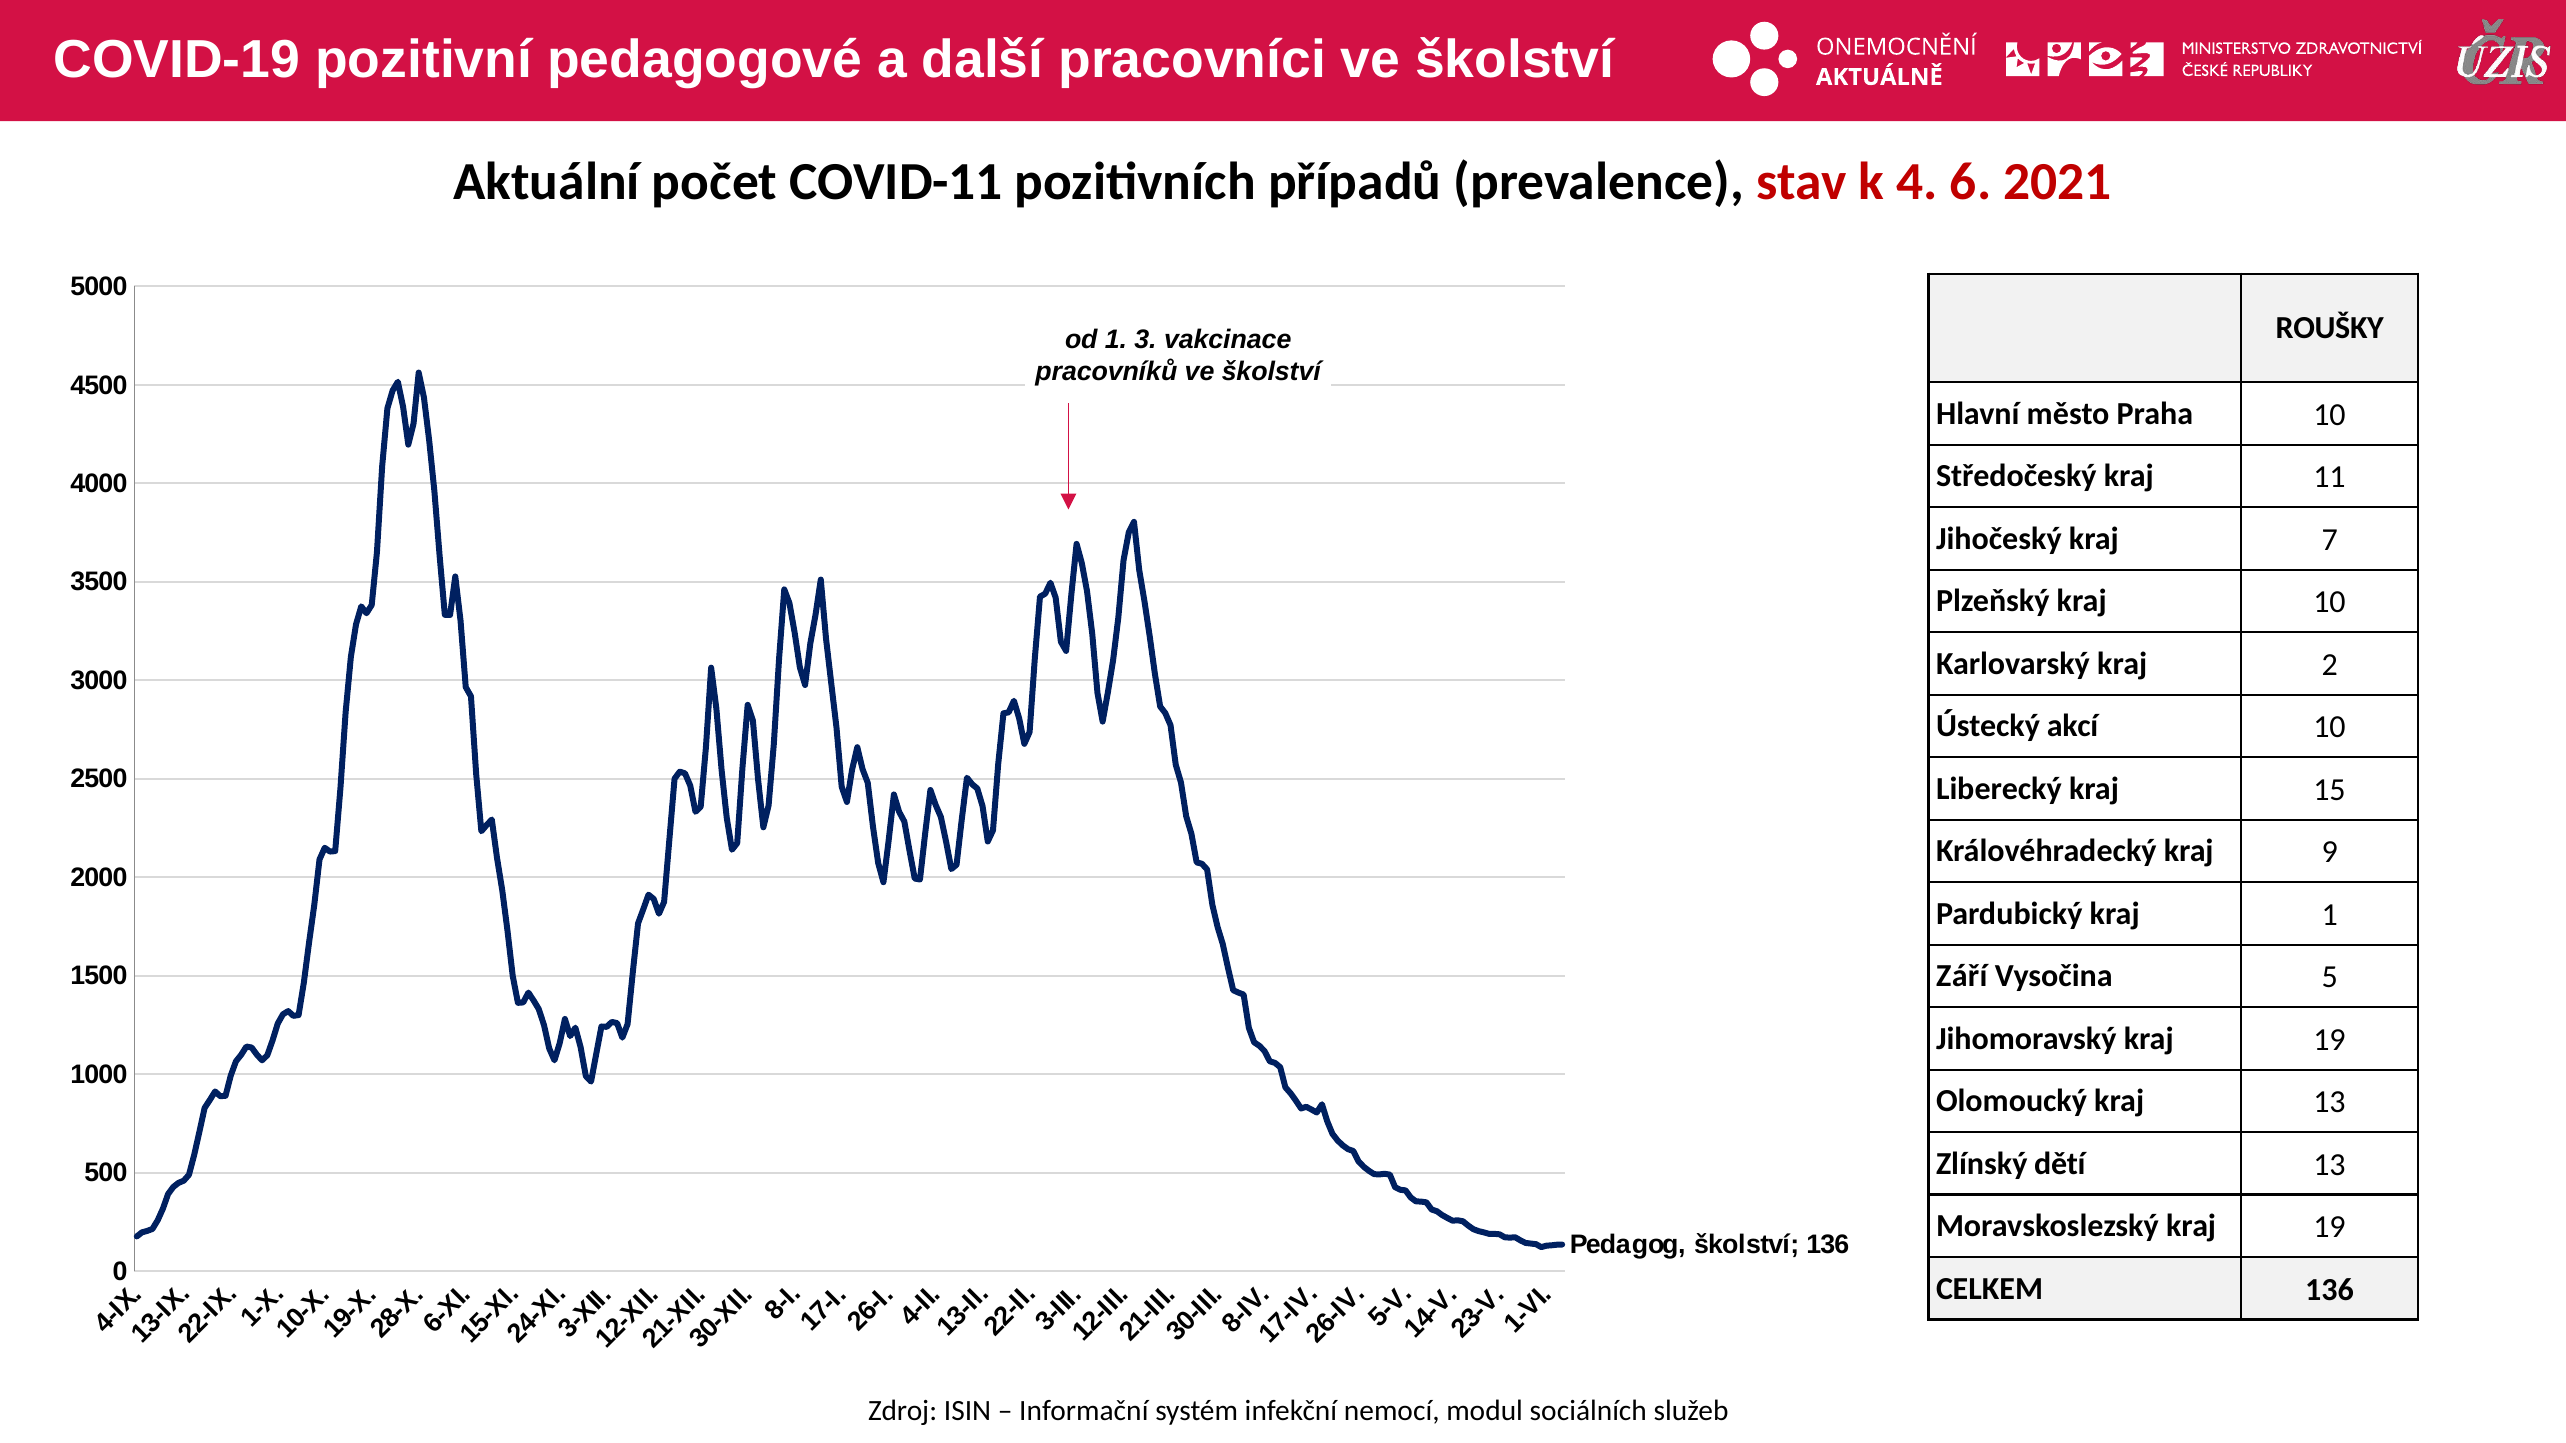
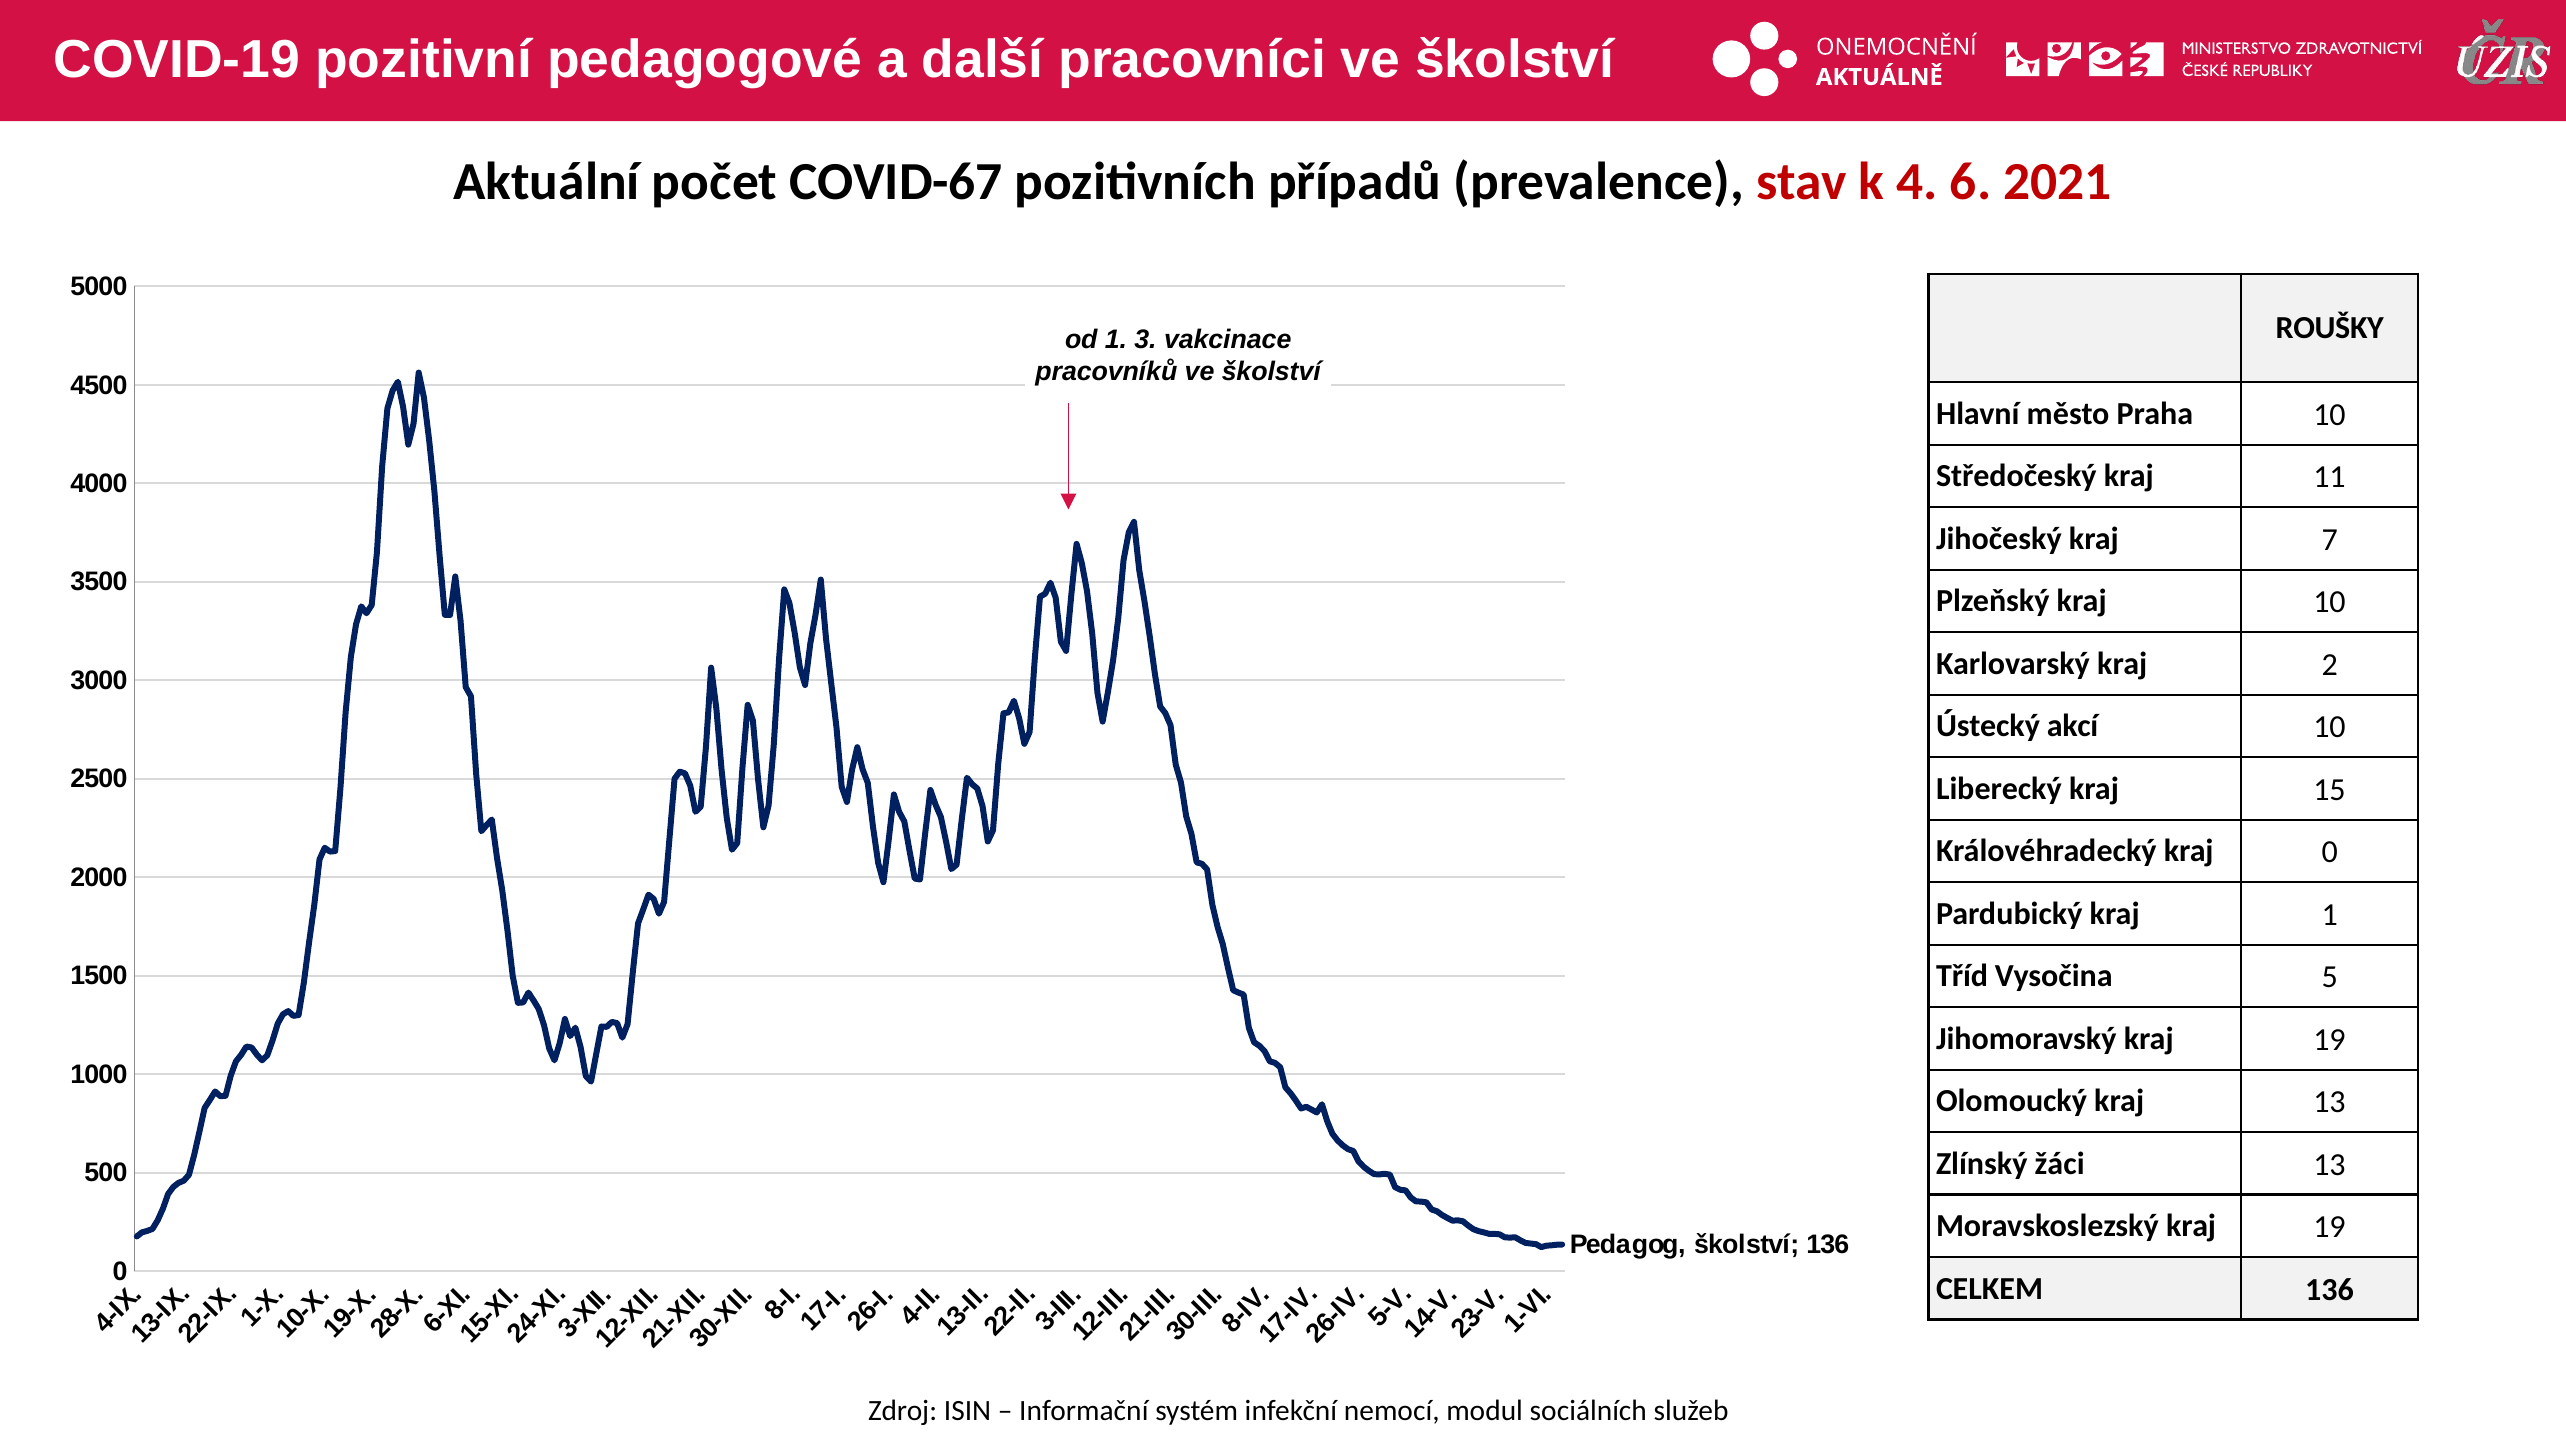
COVID-11: COVID-11 -> COVID-67 (896, 182)
kraj 9: 9 -> 0 (2330, 852)
Září: Září -> Tříd (1962, 976)
dětí: dětí -> žáci (2060, 1164)
